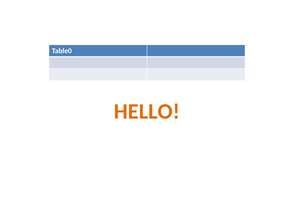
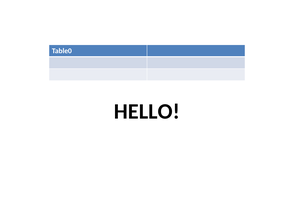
HELLO colour: orange -> black (147, 112)
